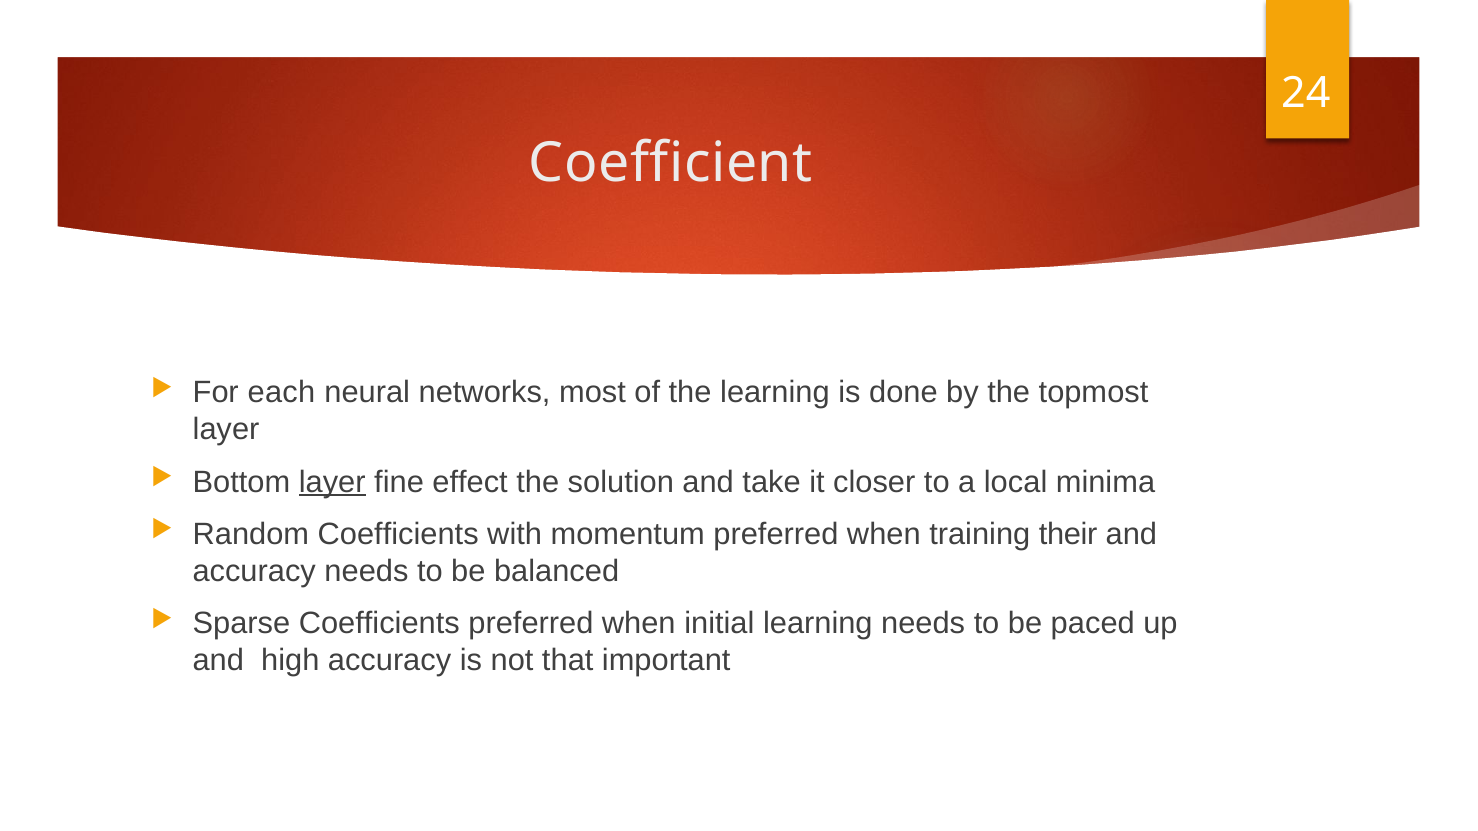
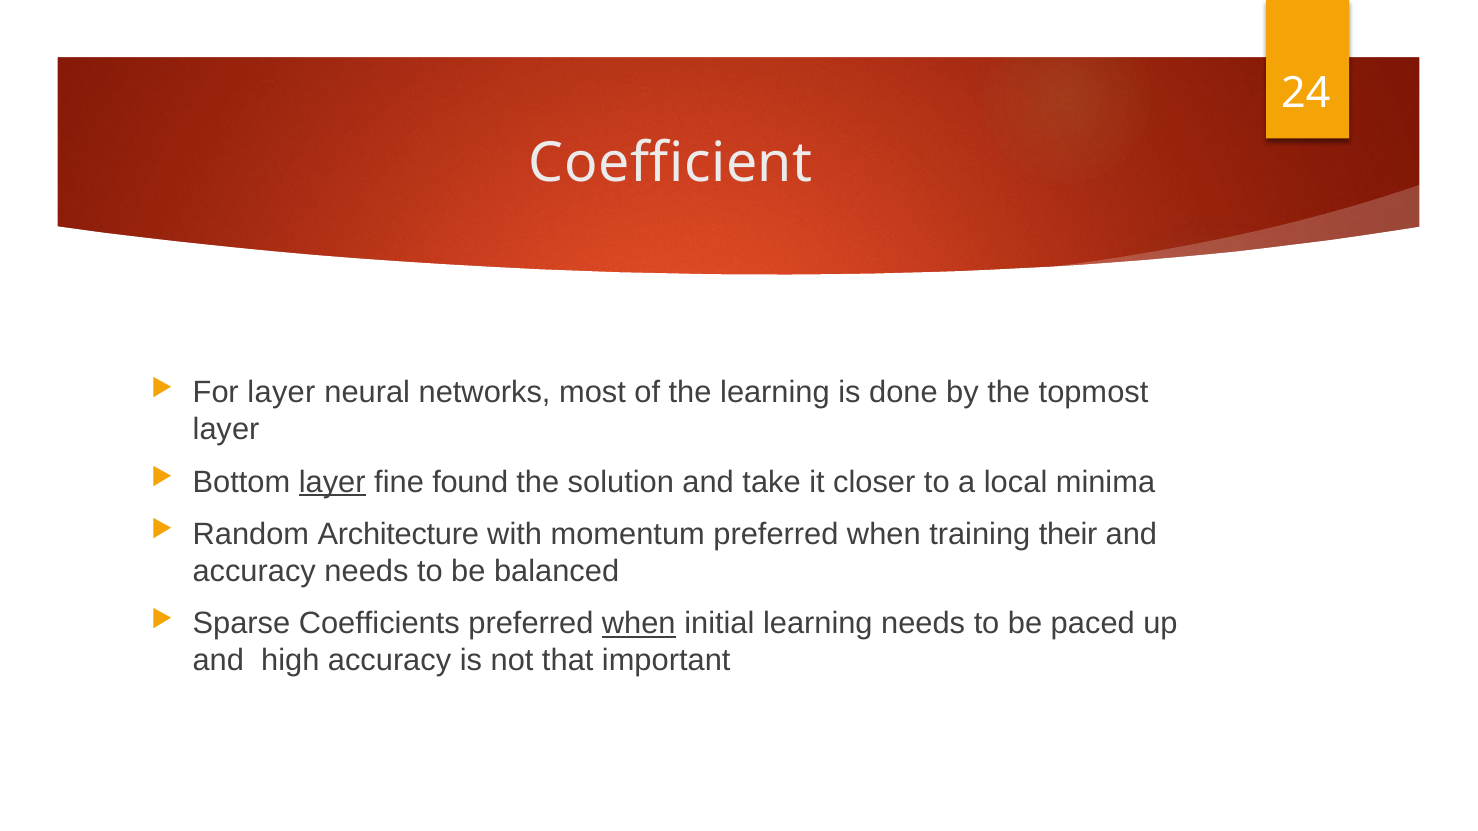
For each: each -> layer (281, 393)
effect: effect -> found (470, 482)
Random Coefficients: Coefficients -> Architecture (398, 535)
when underline: none -> present (639, 624)
